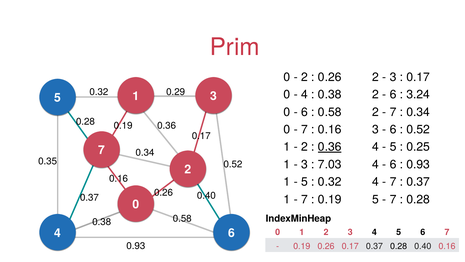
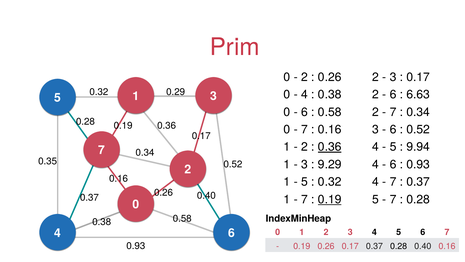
3.24: 3.24 -> 6.63 (418, 94)
0.25: 0.25 -> 9.94 (418, 147)
7.03: 7.03 -> 9.29 (330, 164)
0.19 underline: none -> present (330, 199)
